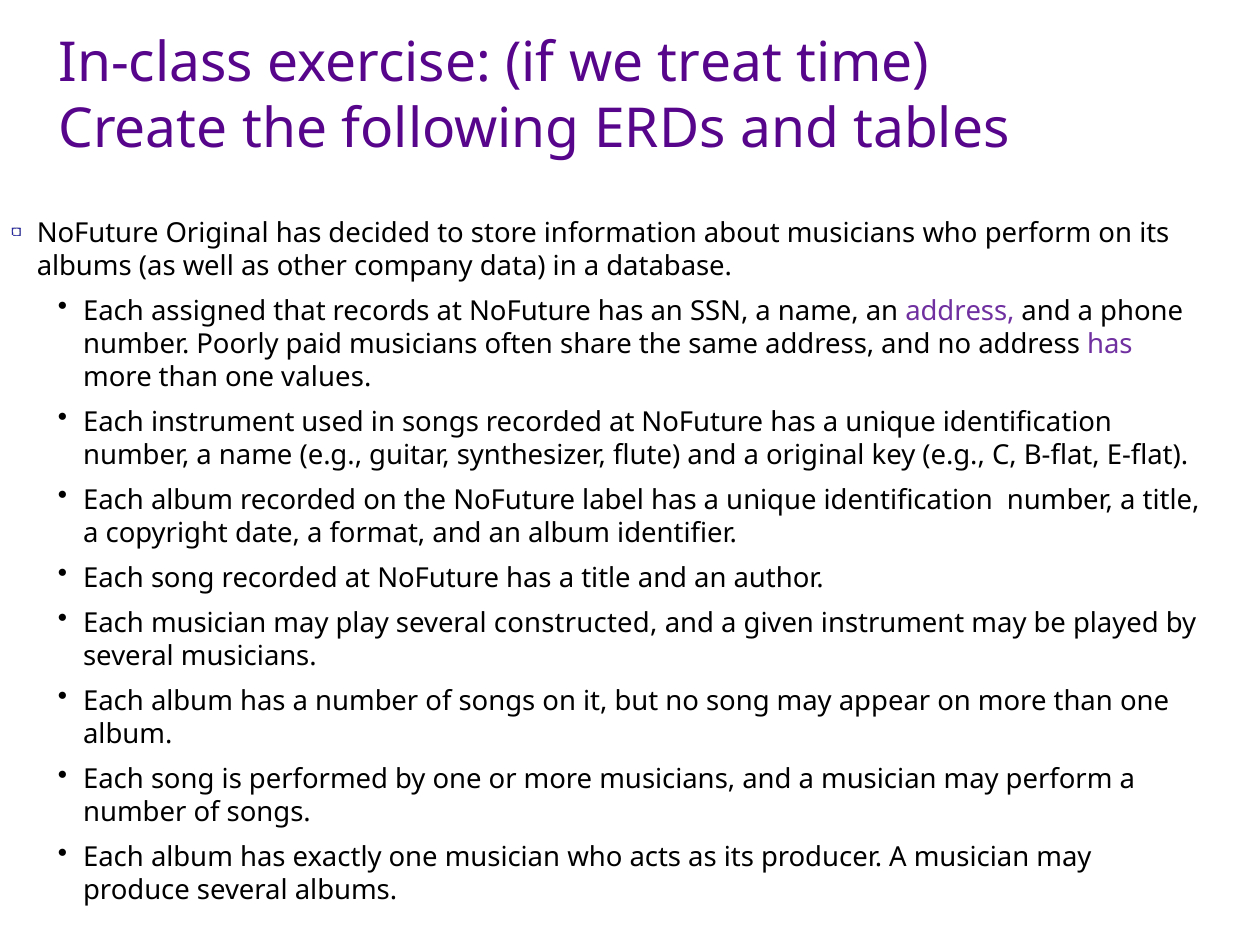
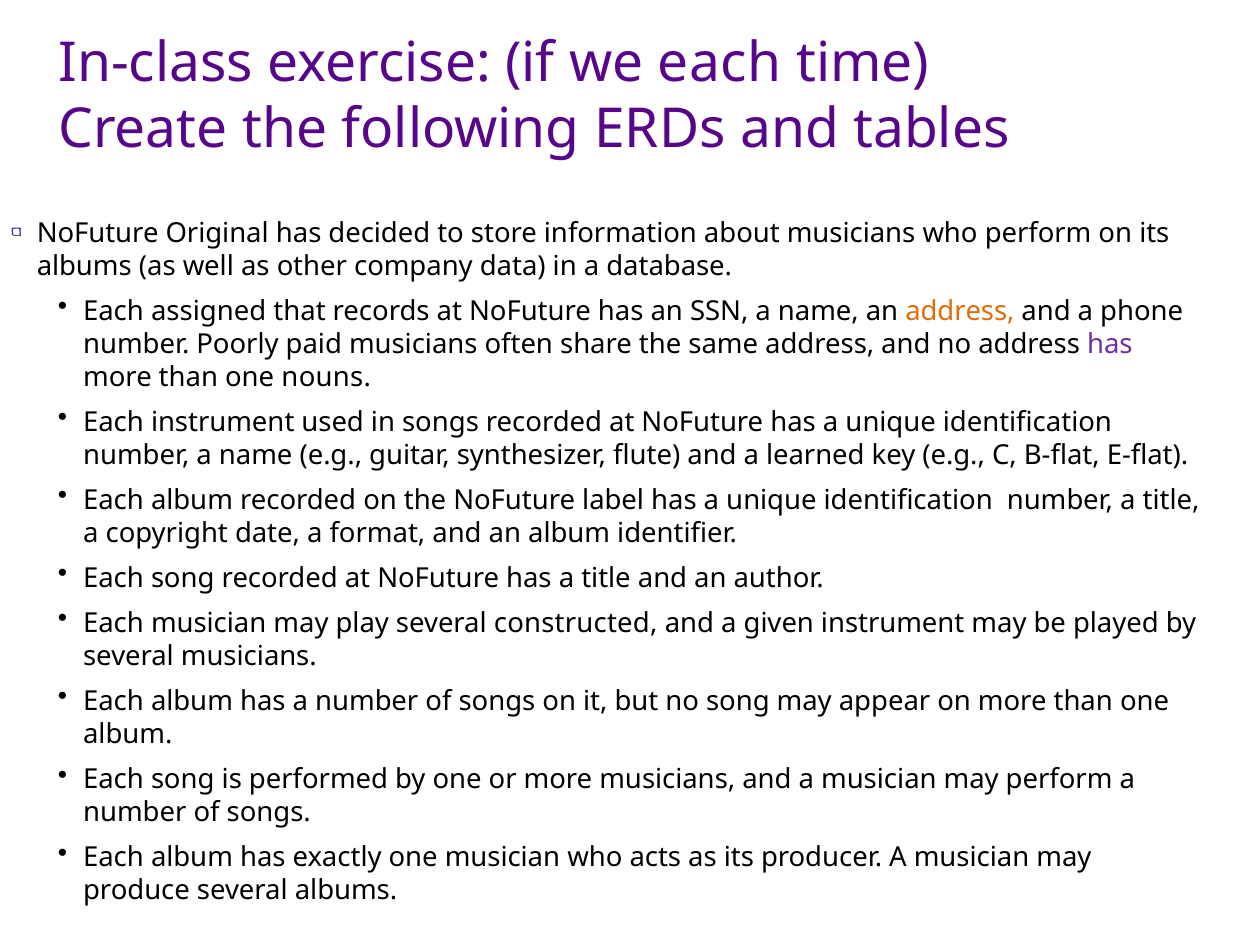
we treat: treat -> each (720, 63)
address colour: purple -> orange (960, 311)
values: values -> nouns (326, 377)
a original: original -> learned (815, 455)
